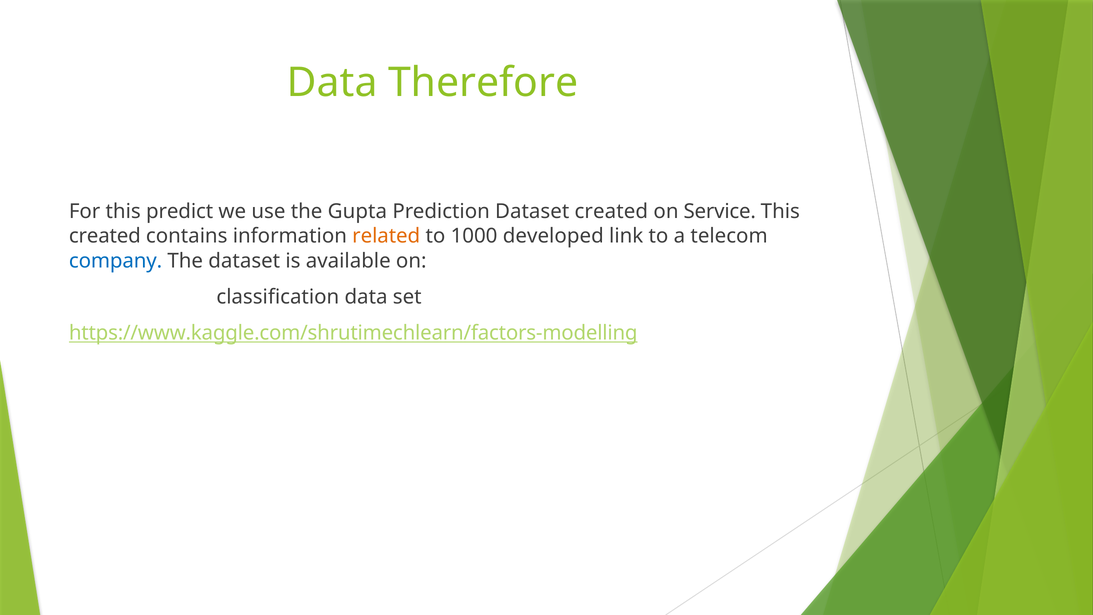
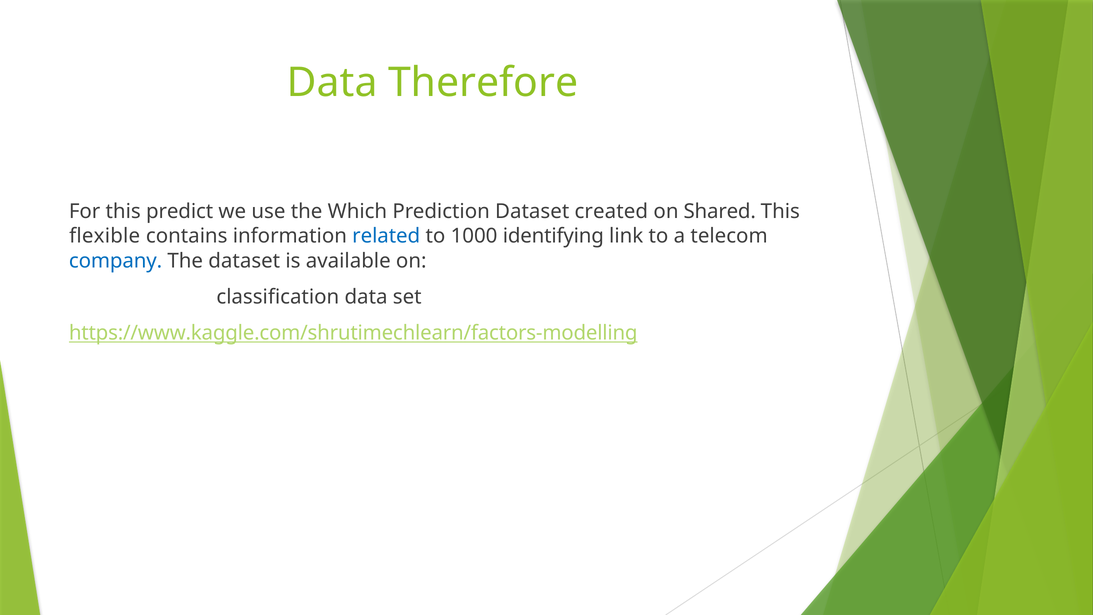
Gupta: Gupta -> Which (357, 212)
Service: Service -> Shared (720, 212)
created: created -> flexible (105, 236)
related colour: orange -> blue (386, 236)
developed: developed -> identifying (553, 236)
